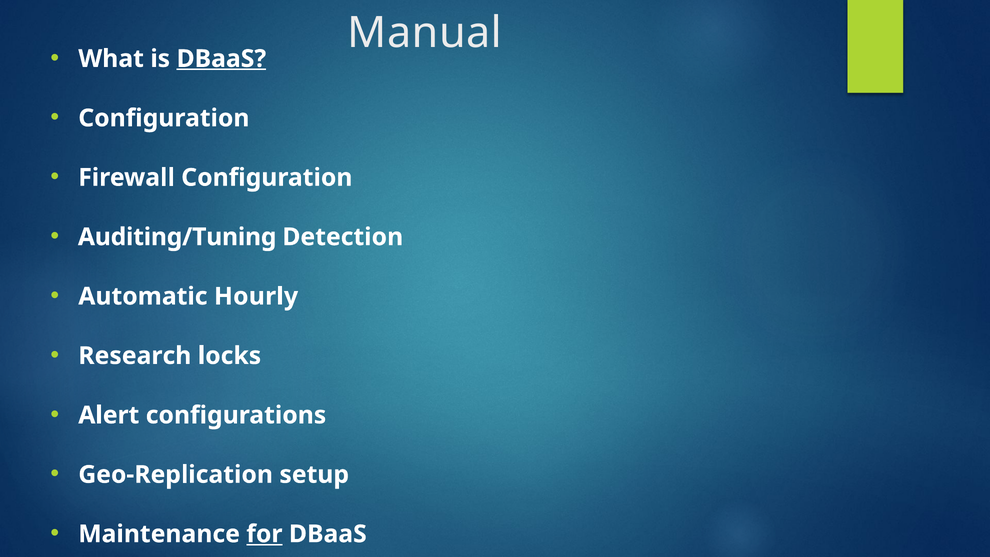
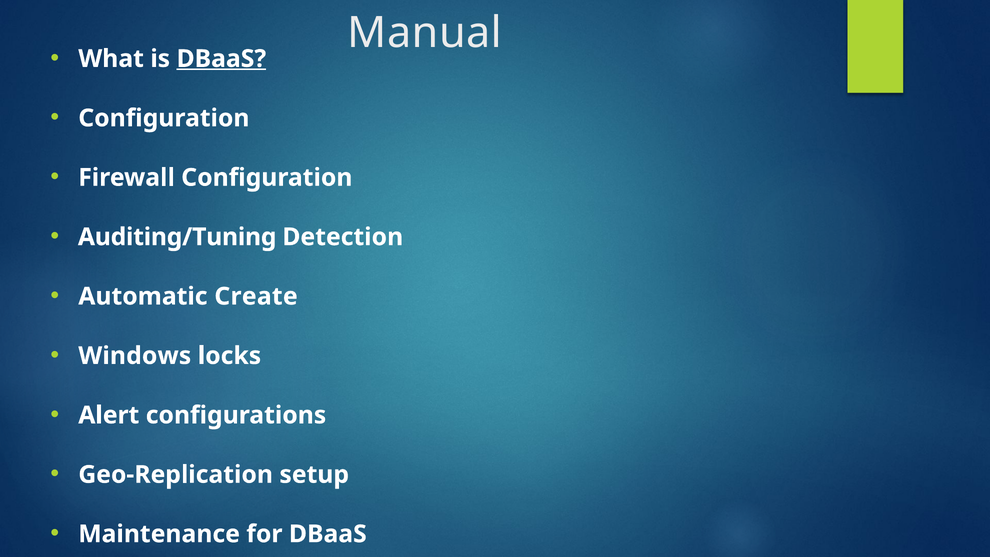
Hourly: Hourly -> Create (256, 296)
Research: Research -> Windows (135, 356)
for underline: present -> none (264, 534)
